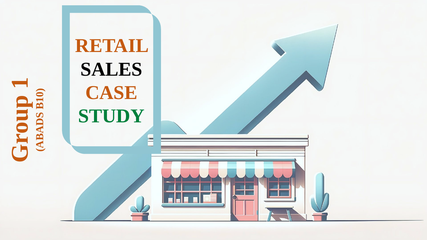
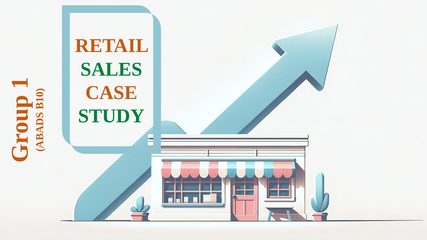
SALES colour: black -> green (111, 69)
